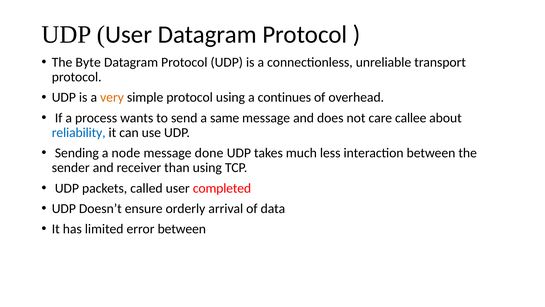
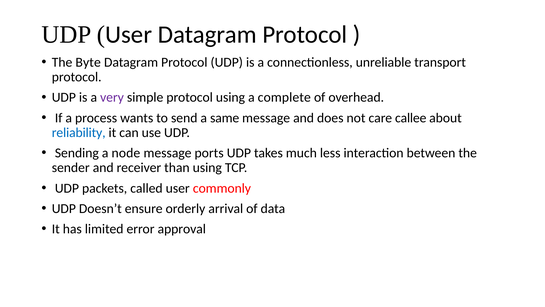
very colour: orange -> purple (112, 97)
continues: continues -> complete (284, 97)
done: done -> ports (209, 153)
completed: completed -> commonly (222, 188)
error between: between -> approval (182, 229)
